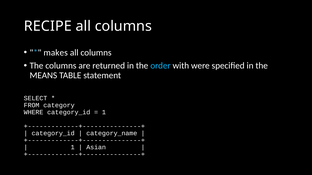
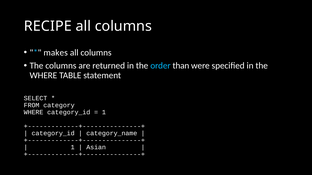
with: with -> than (181, 66)
MEANS: MEANS -> WHERE (43, 76)
